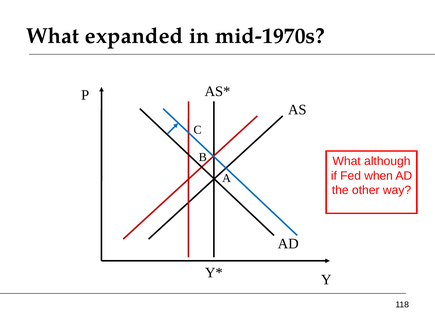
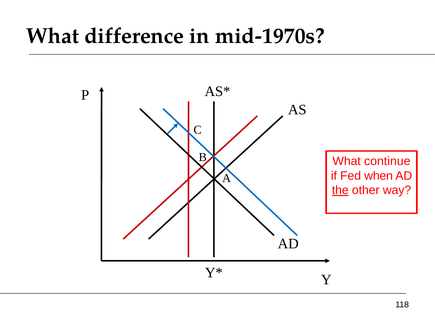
expanded: expanded -> difference (134, 36)
although: although -> continue (387, 161)
the underline: none -> present (340, 190)
